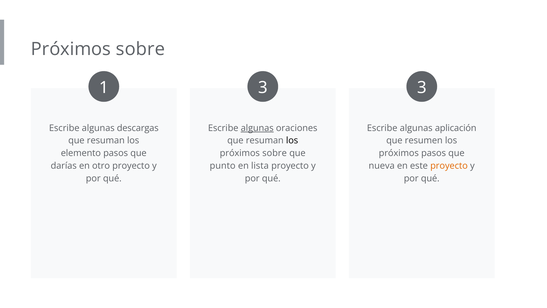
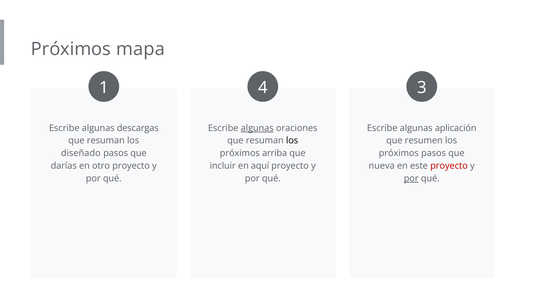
sobre: sobre -> mapa (140, 49)
1 3: 3 -> 4 (263, 88)
elemento: elemento -> diseñado (81, 153)
sobre: sobre -> arriba (275, 153)
punto: punto -> incluir (223, 166)
lista: lista -> aquí (260, 166)
proyecto colour: orange -> red (449, 166)
por underline: none -> present (411, 178)
